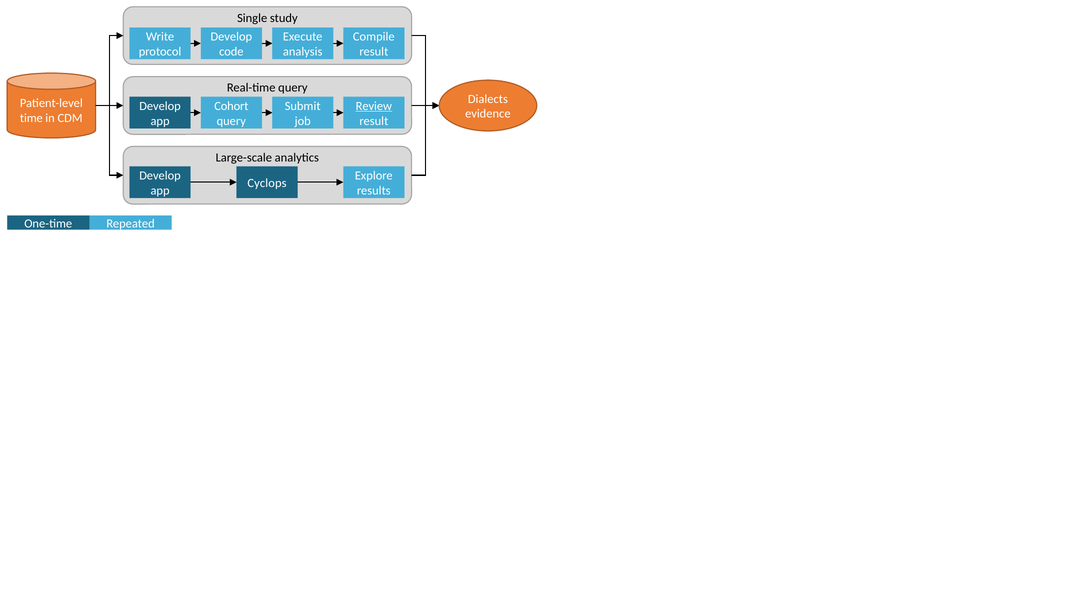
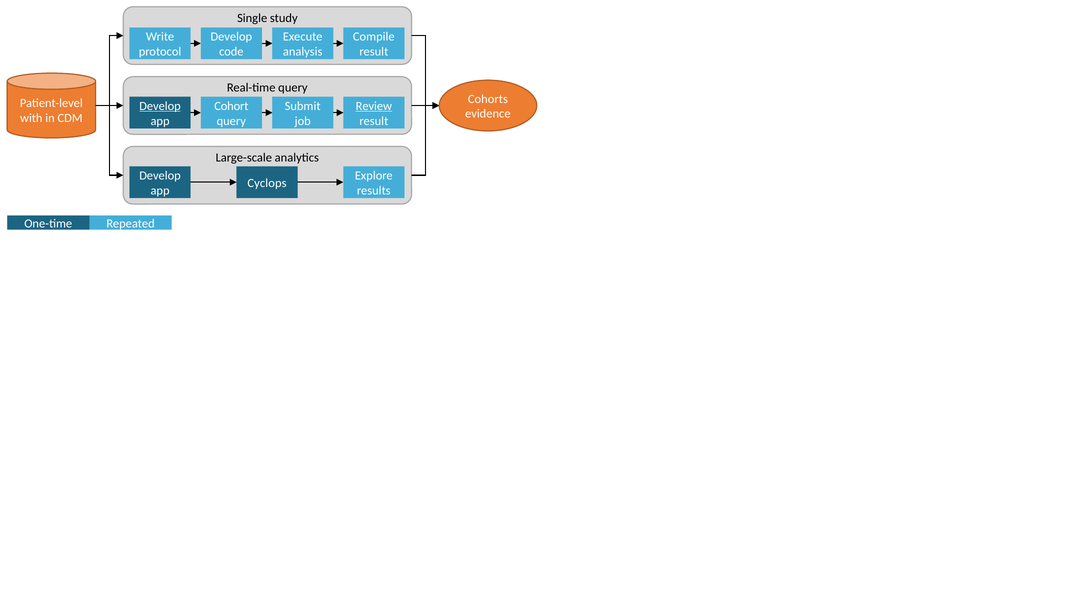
Dialects: Dialects -> Cohorts (488, 99)
Develop underline: none -> present (160, 106)
time: time -> with (31, 118)
